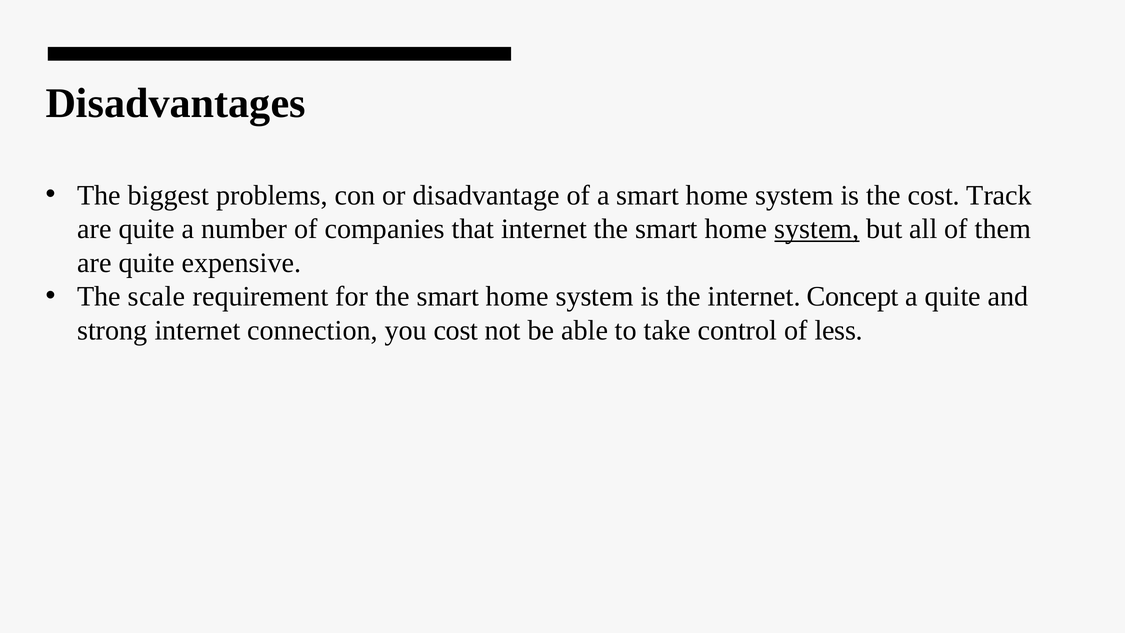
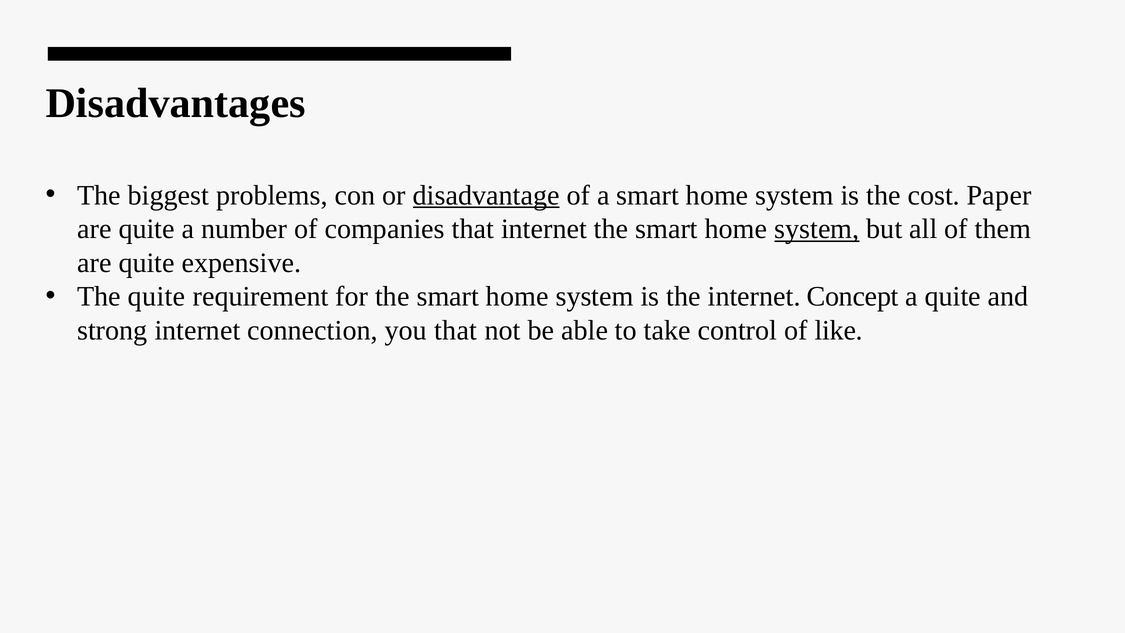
disadvantage underline: none -> present (486, 195)
Track: Track -> Paper (999, 195)
The scale: scale -> quite (157, 296)
you cost: cost -> that (456, 330)
less: less -> like (839, 330)
